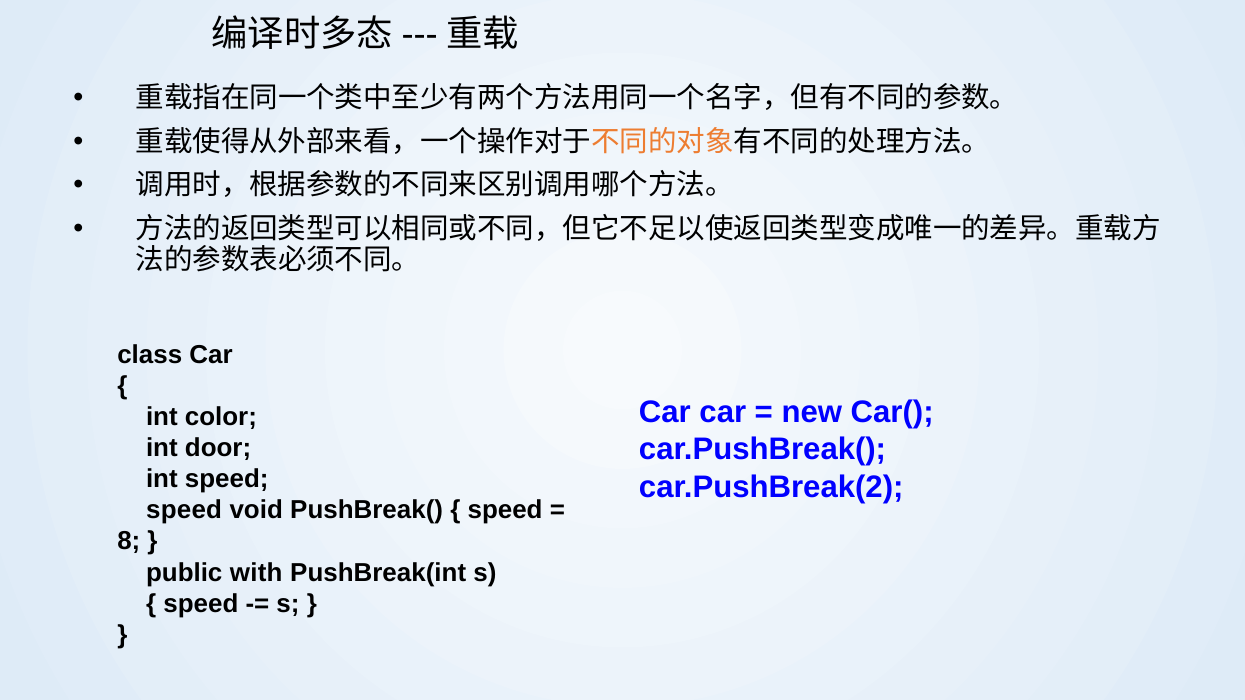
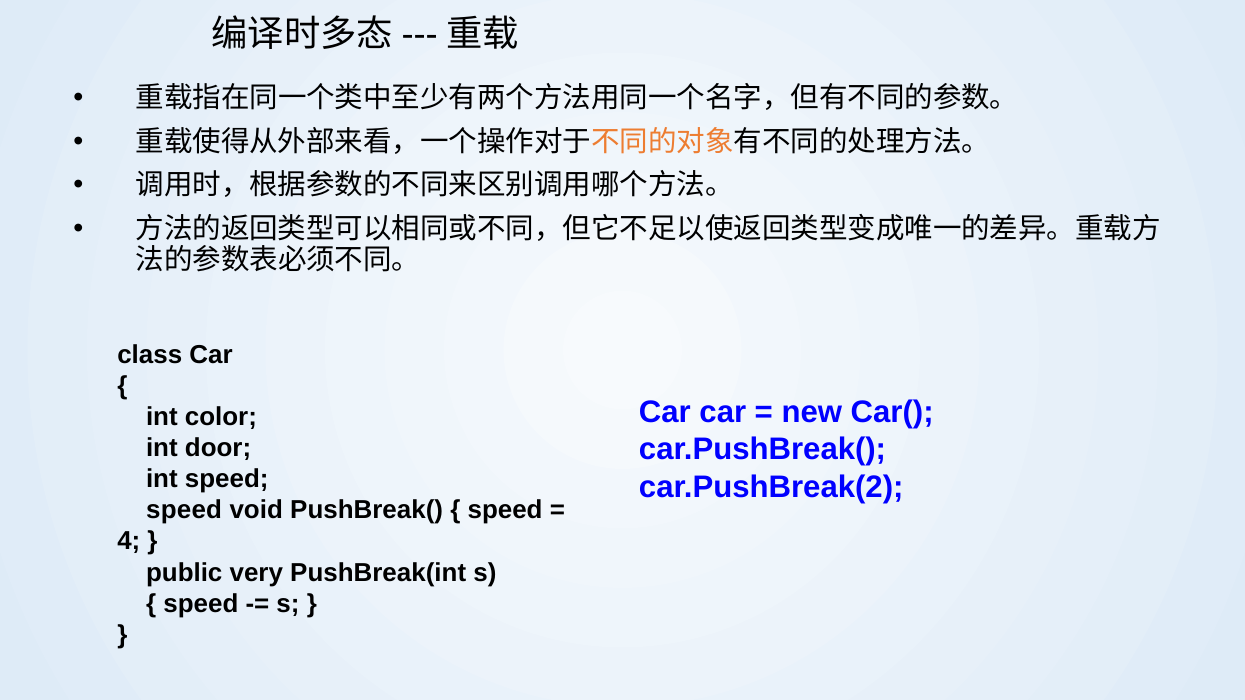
8: 8 -> 4 (129, 542)
with: with -> very (256, 573)
